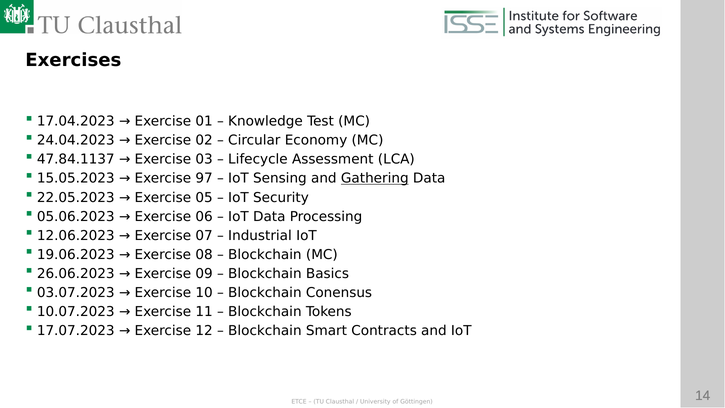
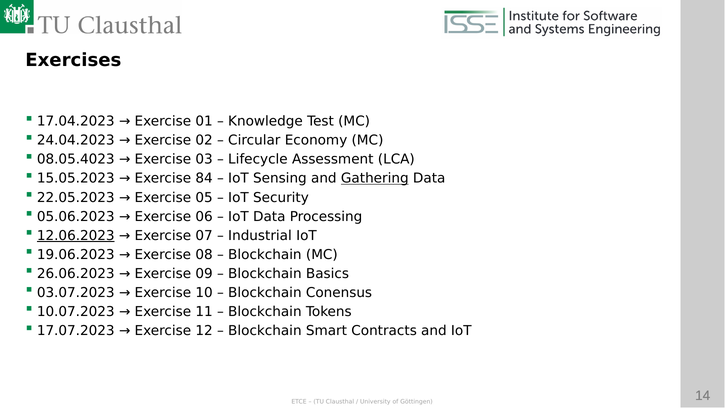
47.84.1137: 47.84.1137 -> 08.05.4023 (76, 159)
97: 97 -> 84 (204, 178)
12.06.2023 underline: none -> present (76, 235)
